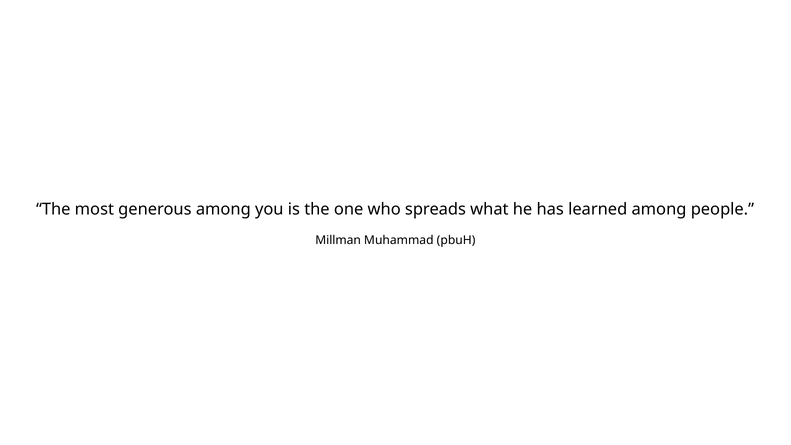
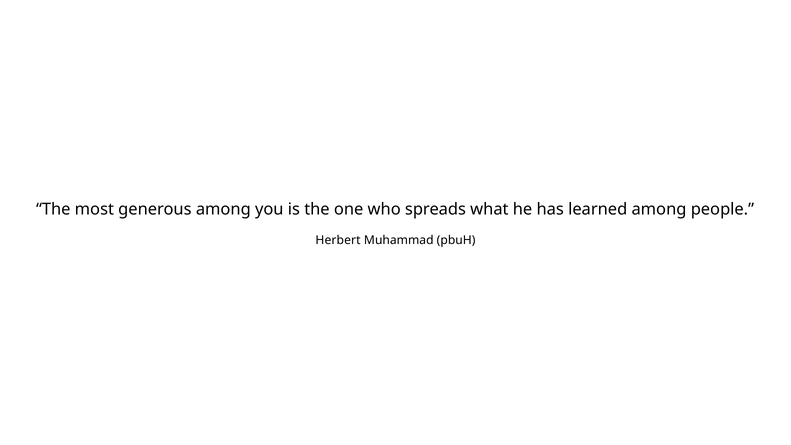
Millman: Millman -> Herbert (338, 240)
